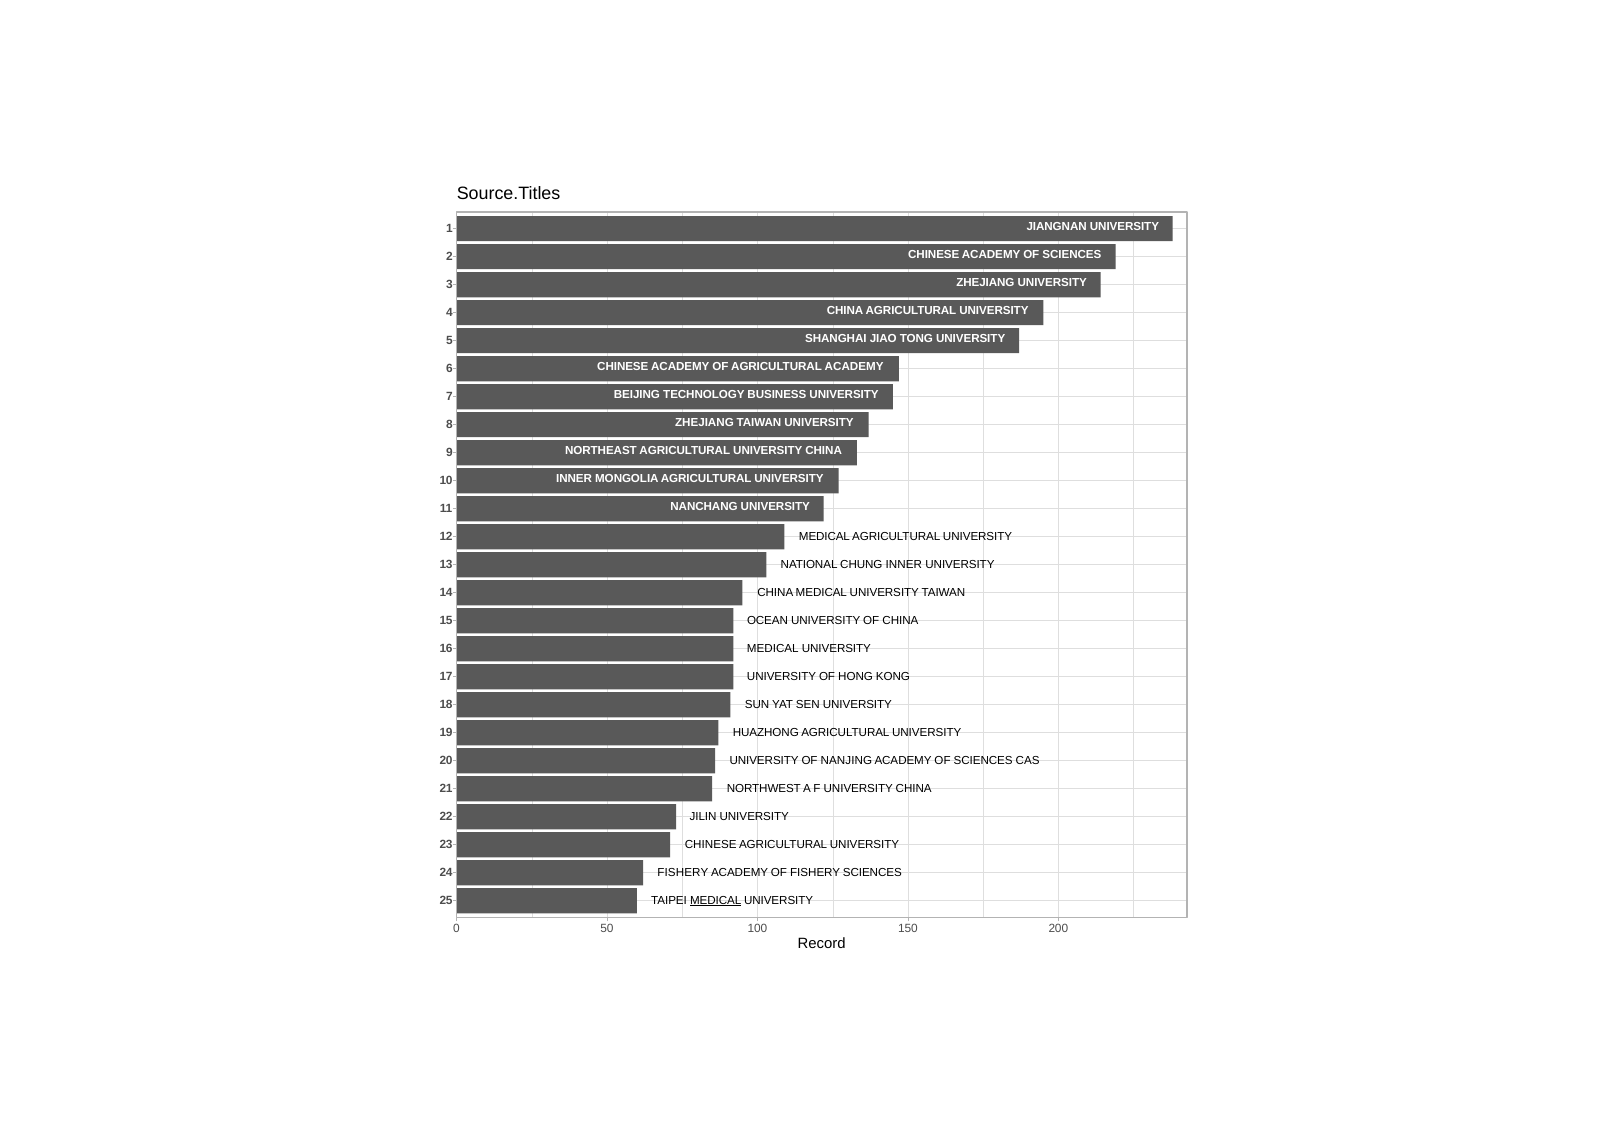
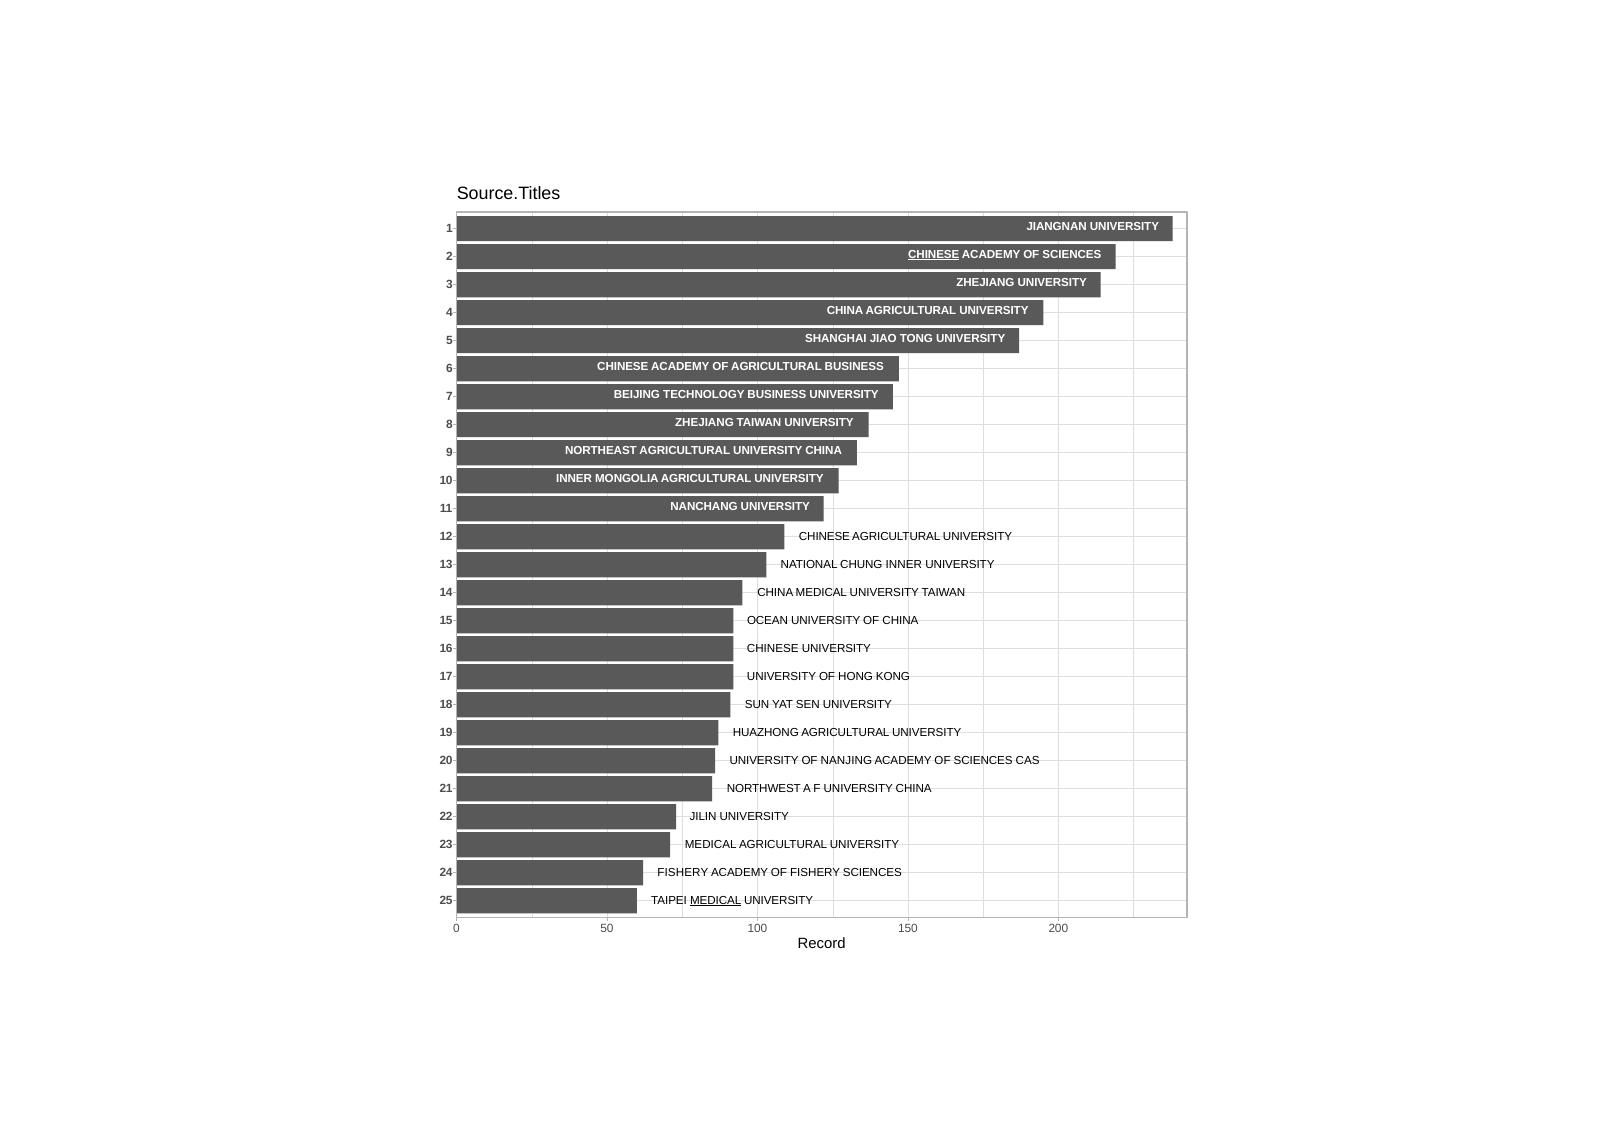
CHINESE underline: none -> present (934, 255)
AGRICULTURAL ACADEMY: ACADEMY -> BUSINESS (854, 367)
MEDICAL: MEDICAL -> CHINESE (824, 536)
MEDICAL: MEDICAL -> CHINESE (773, 648)
CHINESE: CHINESE -> MEDICAL (711, 844)
